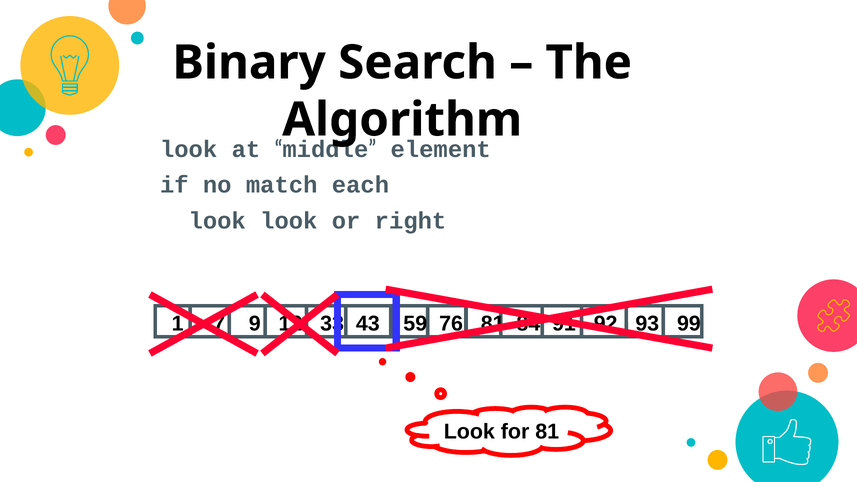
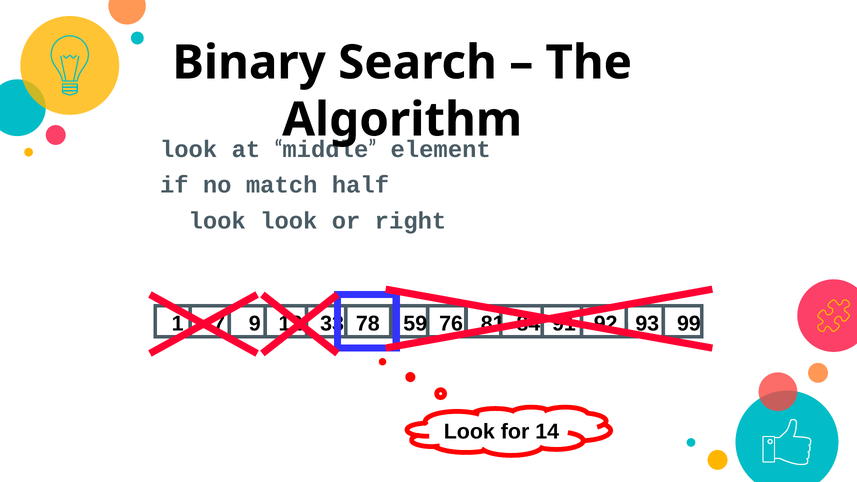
each: each -> half (360, 185)
43: 43 -> 78 (368, 324)
for 81: 81 -> 14 (547, 432)
